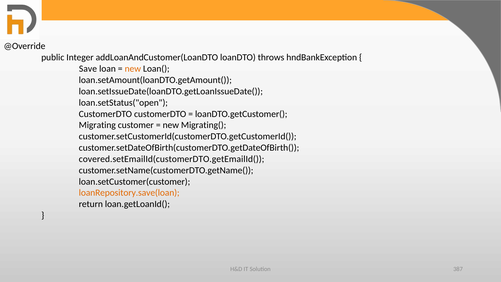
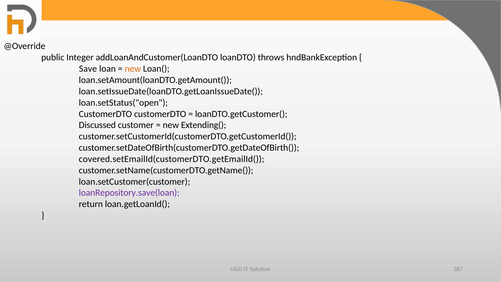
Migrating: Migrating -> Discussed (97, 125)
Migrating(: Migrating( -> Extending( (204, 125)
loanRepository.save(loan colour: orange -> purple (129, 193)
